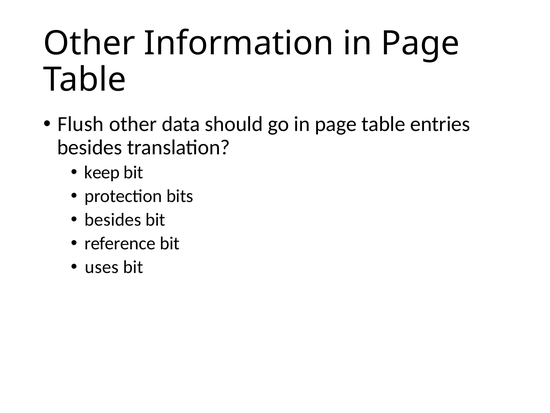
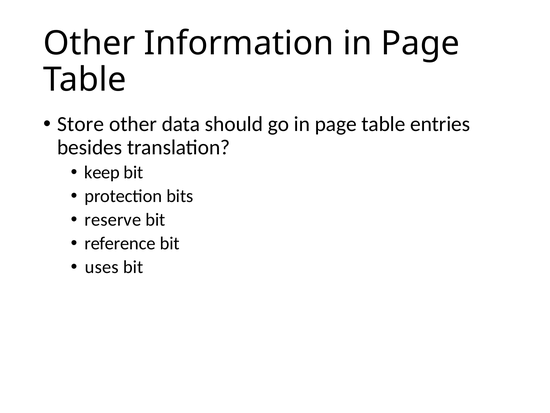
Flush: Flush -> Store (81, 124)
besides: besides -> reserve (113, 220)
